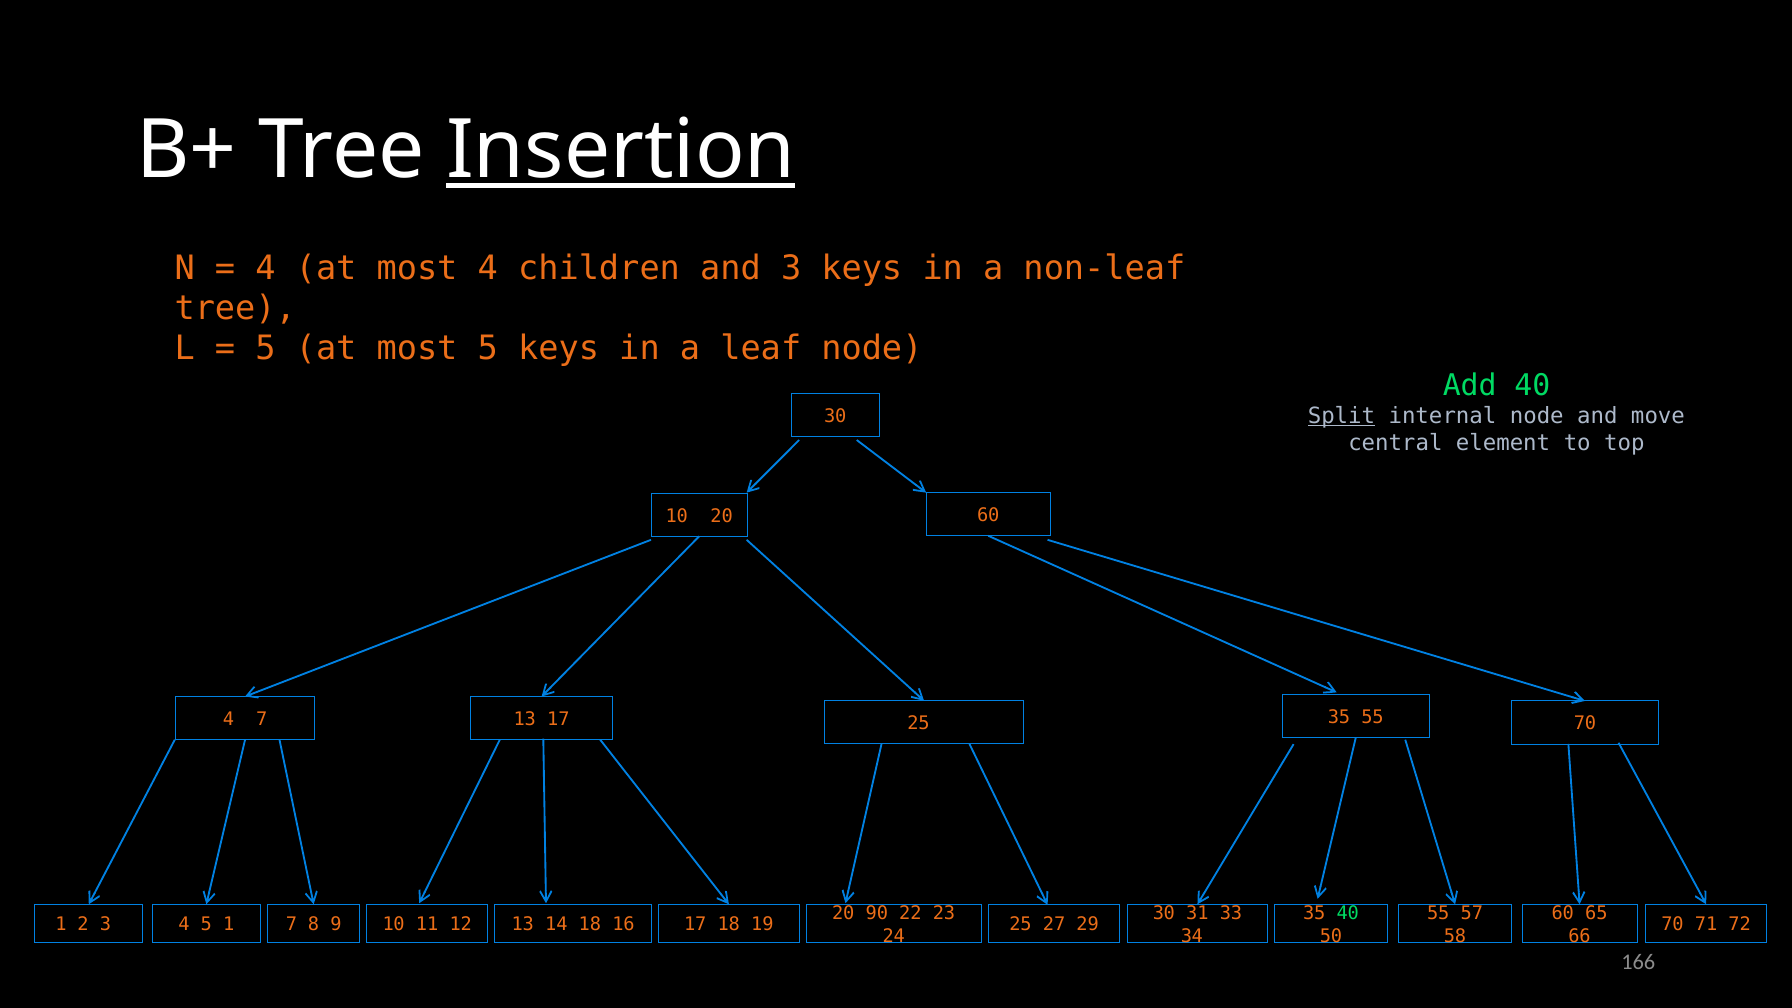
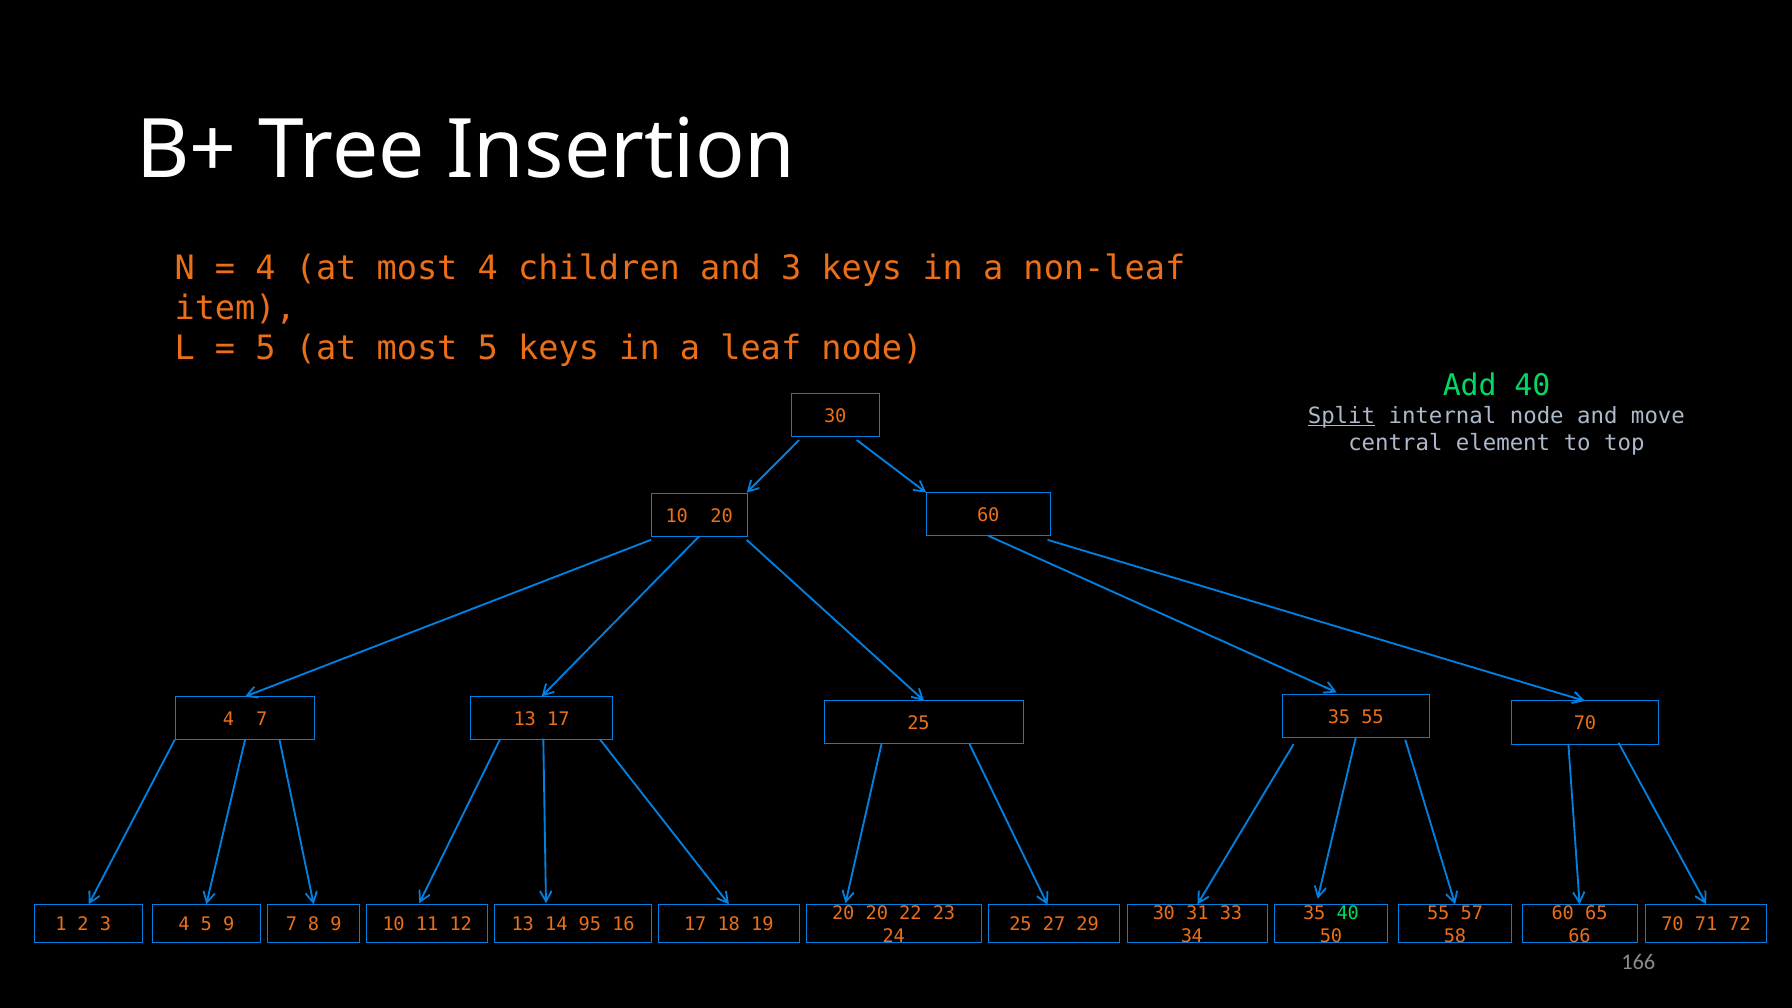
Insertion underline: present -> none (621, 151)
tree: tree -> item (235, 308)
20 90: 90 -> 20 (877, 914)
5 1: 1 -> 9 (229, 925)
14 18: 18 -> 95 (590, 925)
